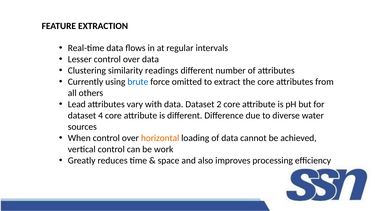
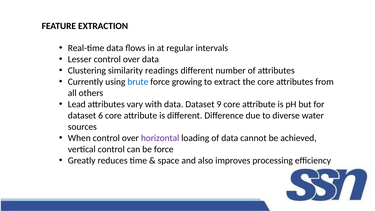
omitted: omitted -> growing (187, 82)
2: 2 -> 9 (219, 104)
4: 4 -> 6 (101, 115)
horizontal colour: orange -> purple (160, 138)
be work: work -> force (164, 149)
